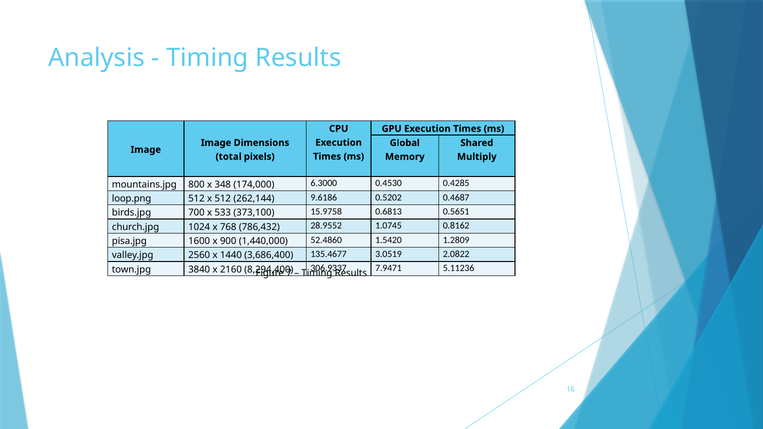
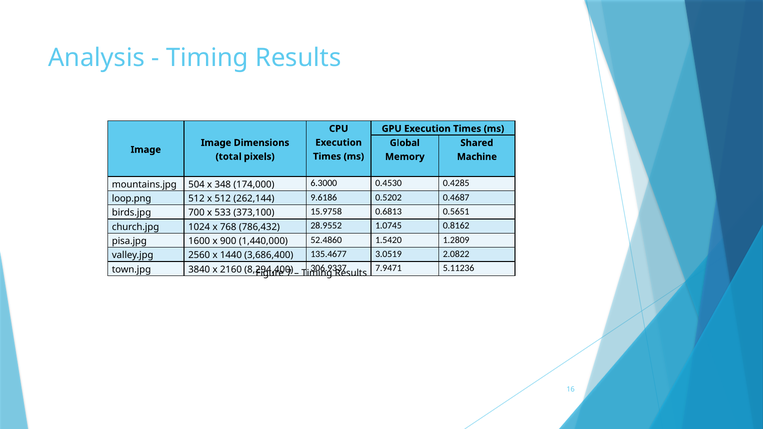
Multiply: Multiply -> Machine (477, 157)
800: 800 -> 504 (196, 185)
